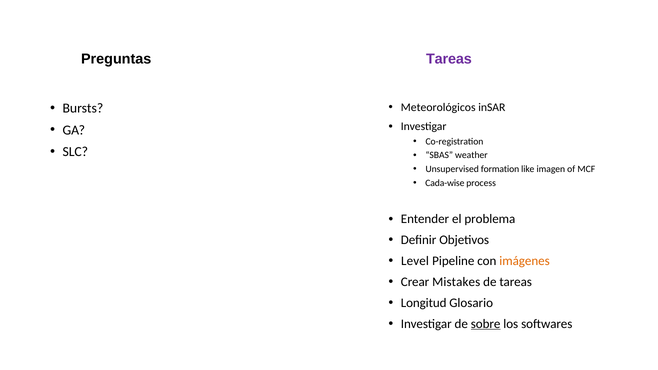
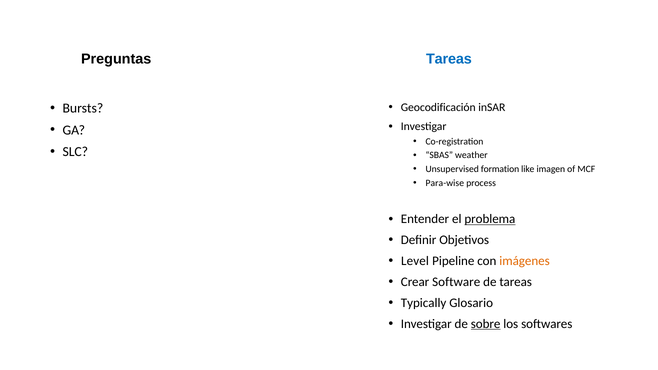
Tareas colour: purple -> blue (449, 59)
Meteorológicos: Meteorológicos -> Geocodificación (438, 107)
Cada-wise: Cada-wise -> Para-wise (445, 183)
problema underline: none -> present (490, 219)
Mistakes: Mistakes -> Software (456, 282)
Longitud: Longitud -> Typically (424, 303)
